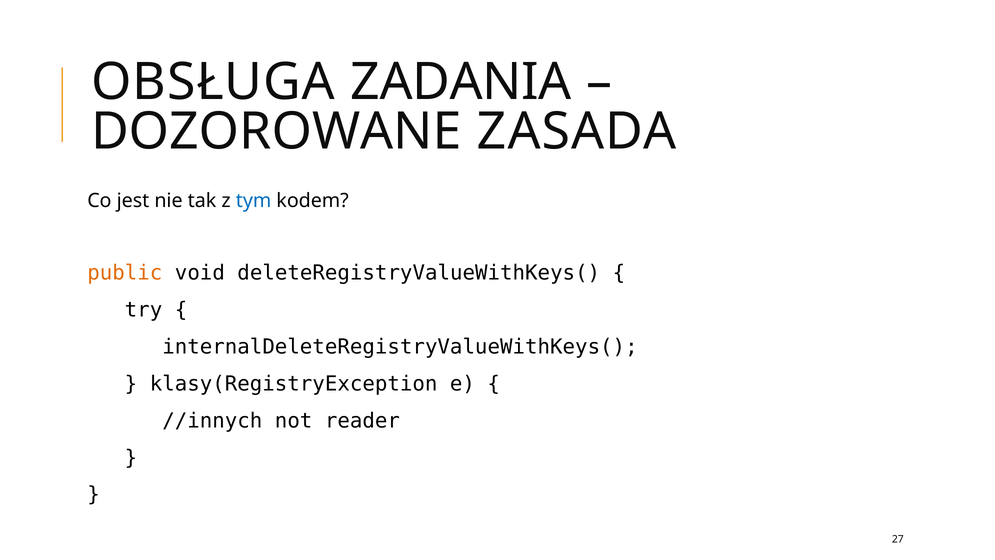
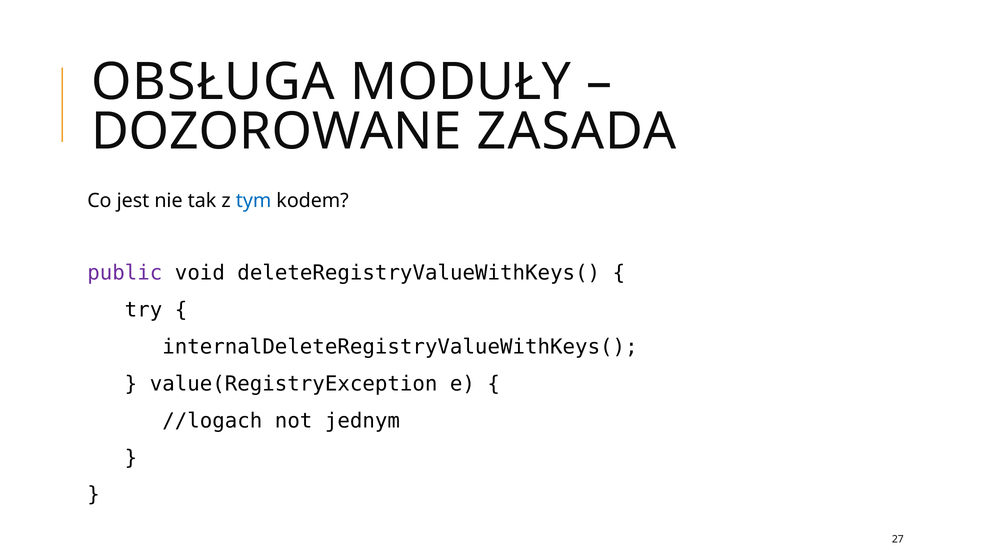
ZADANIA: ZADANIA -> MODUŁY (461, 82)
public colour: orange -> purple (125, 273)
klasy(RegistryException: klasy(RegistryException -> value(RegistryException (294, 384)
//innych: //innych -> //logach (212, 421)
reader: reader -> jednym (362, 421)
